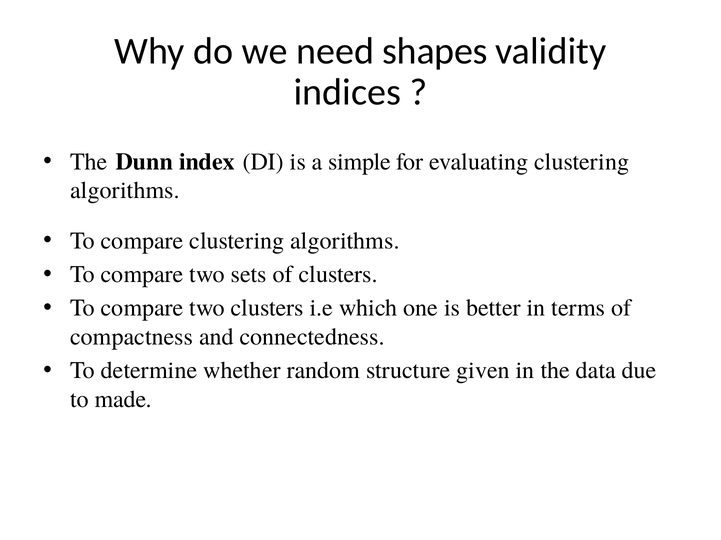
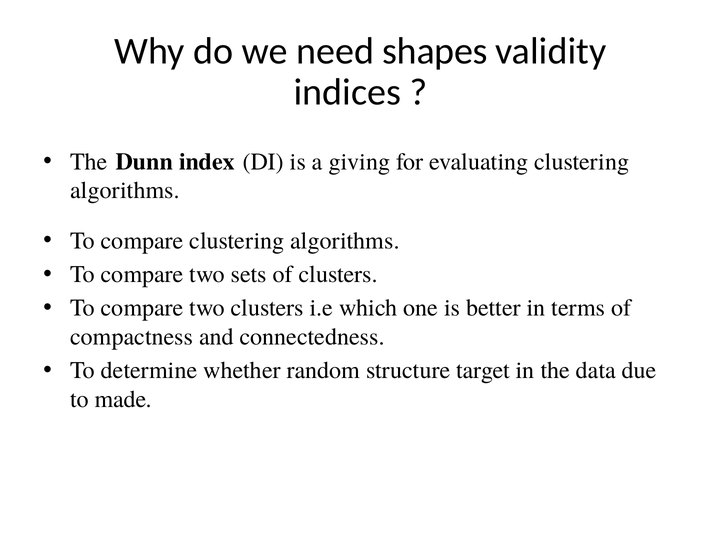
simple: simple -> giving (359, 162)
given: given -> target (483, 371)
